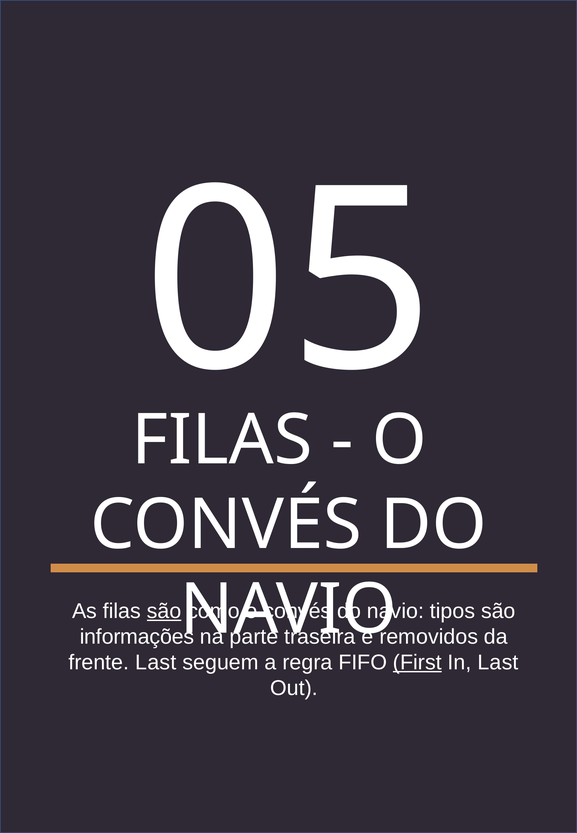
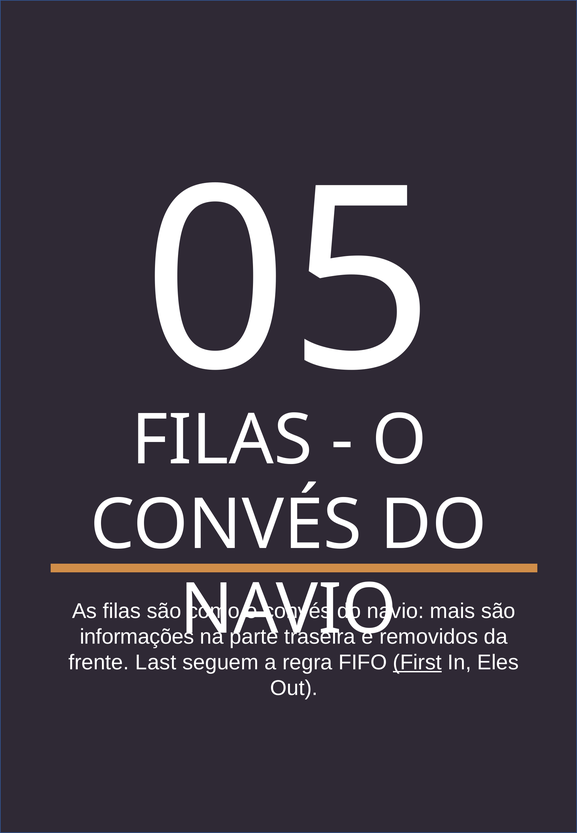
são underline: present -> none (164, 611)
tipos: tipos -> mais (453, 611)
In Last: Last -> Eles (498, 663)
